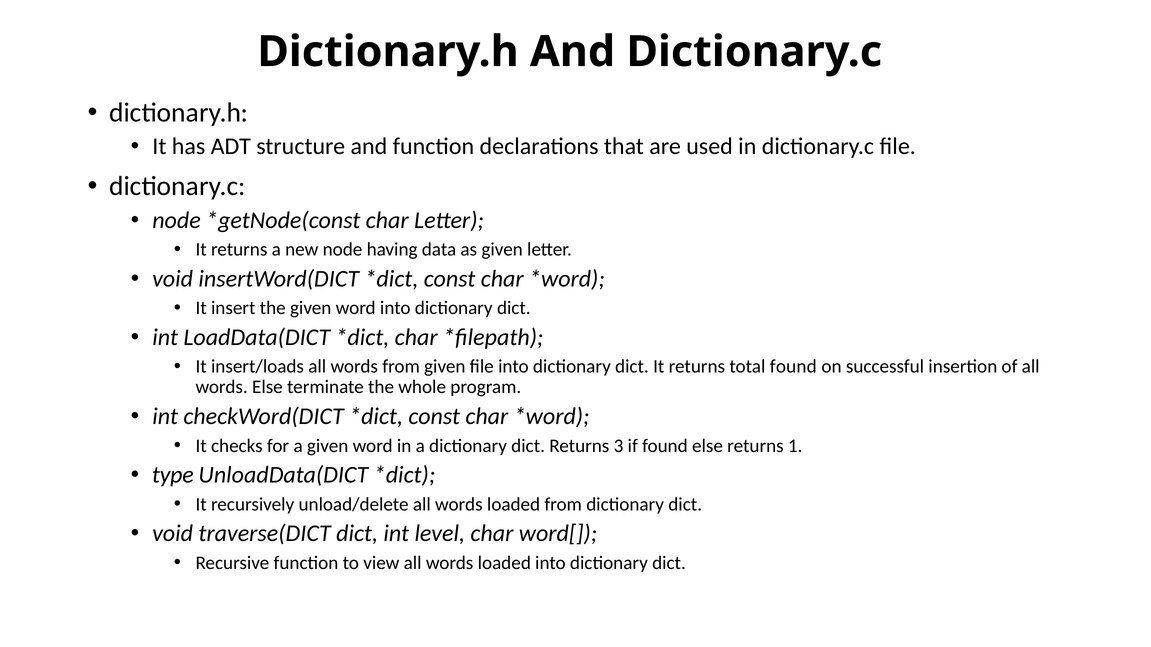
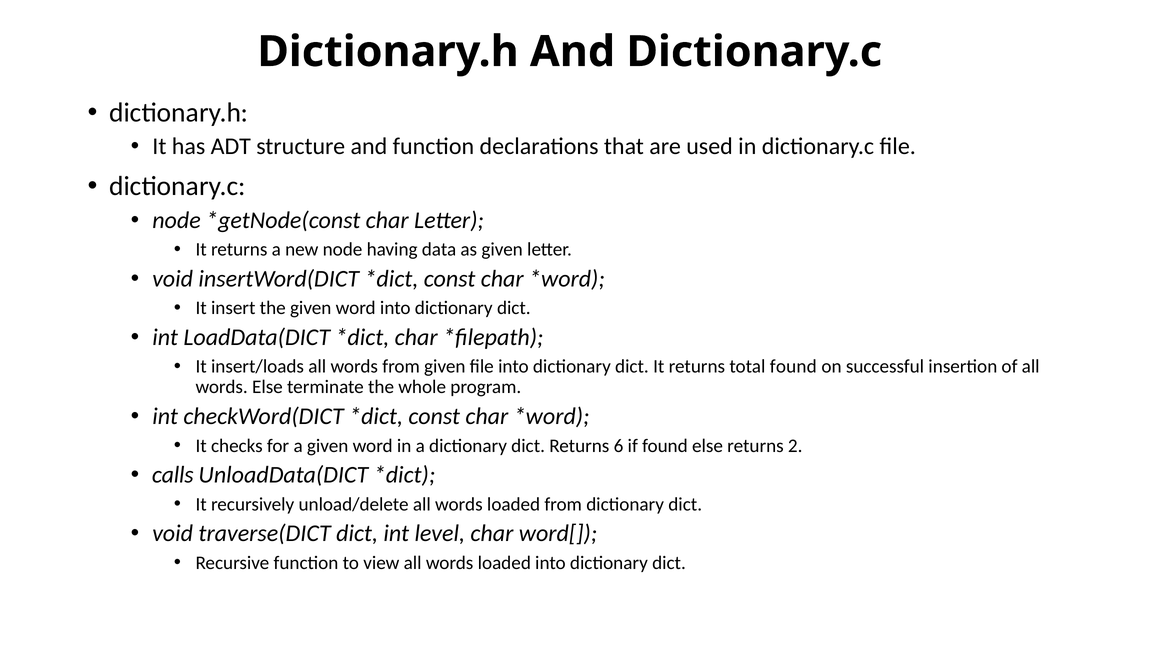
3: 3 -> 6 (618, 446)
1: 1 -> 2 (795, 446)
type: type -> calls (173, 475)
